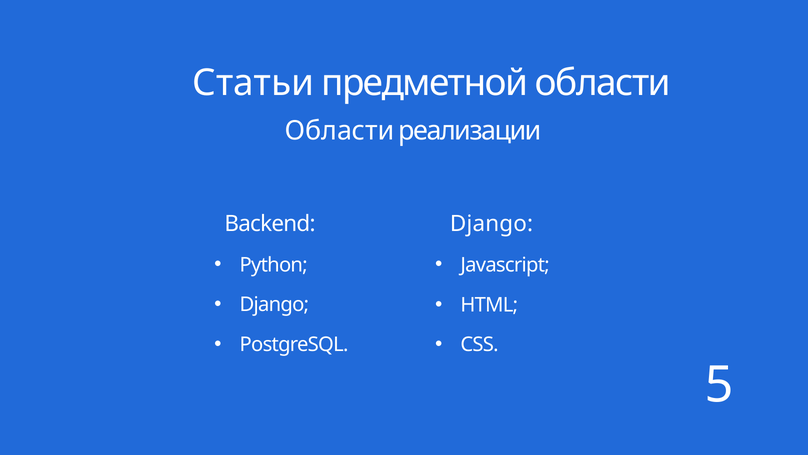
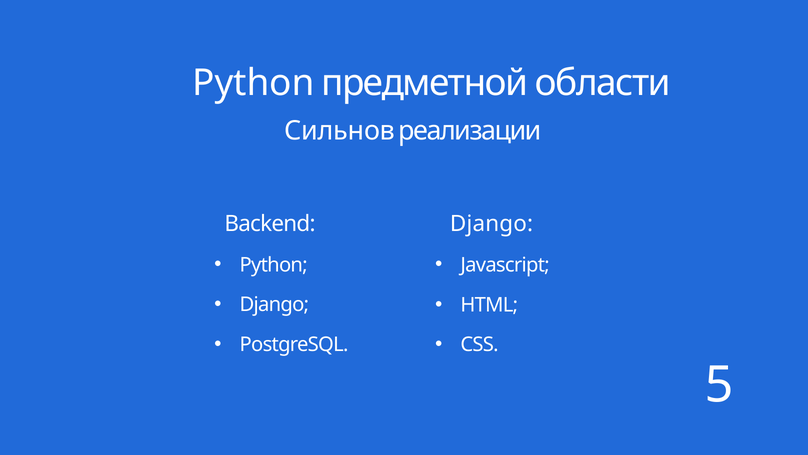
Статьи: Статьи -> Python (253, 83)
Области: Области -> Сильнов (340, 131)
